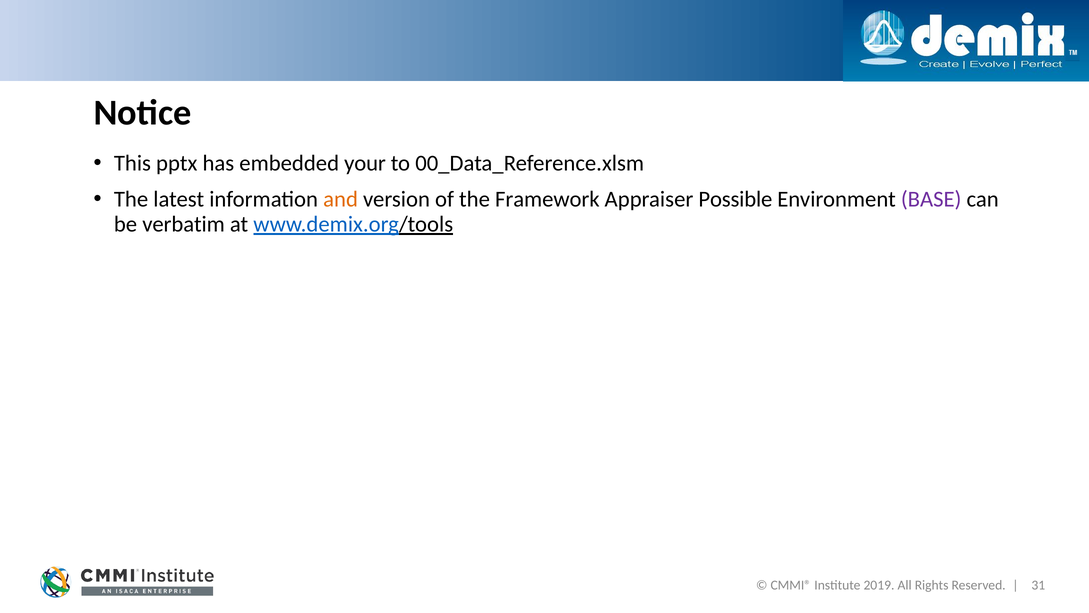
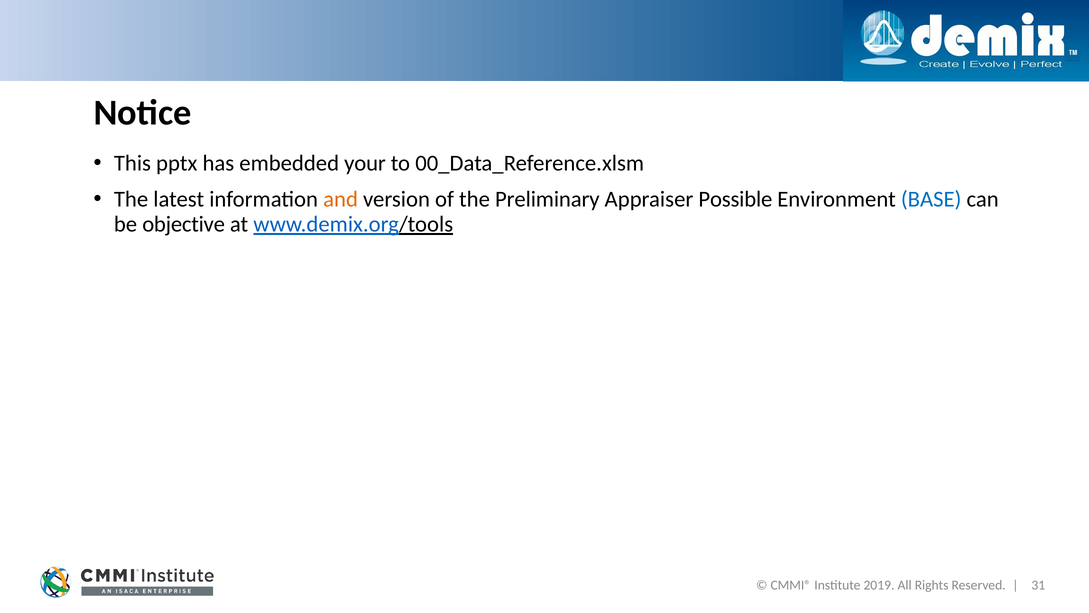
Framework: Framework -> Preliminary (547, 199)
BASE colour: purple -> blue (931, 199)
verbatim: verbatim -> objective (184, 224)
